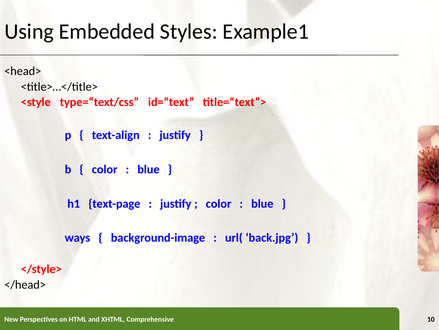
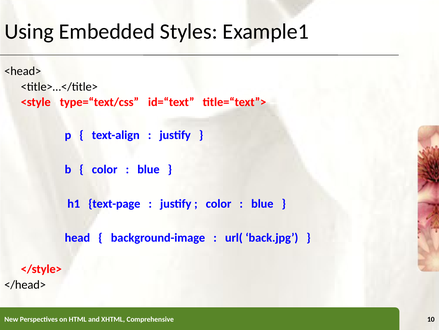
ways: ways -> head (77, 237)
